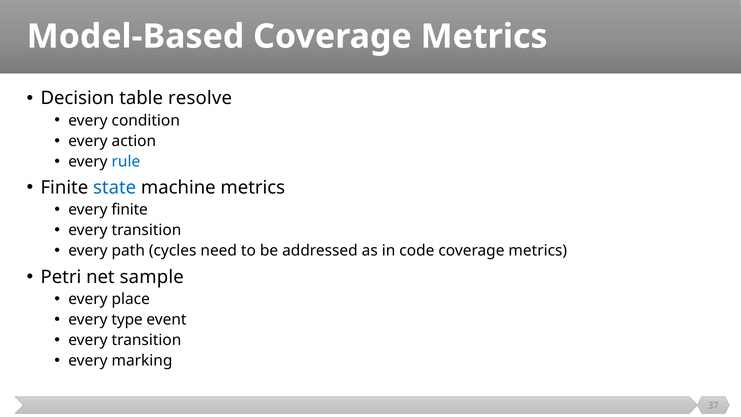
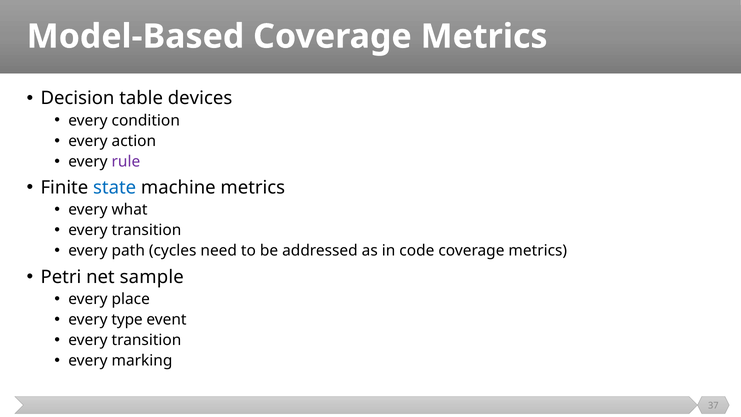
resolve: resolve -> devices (200, 98)
rule colour: blue -> purple (126, 161)
every finite: finite -> what (130, 210)
